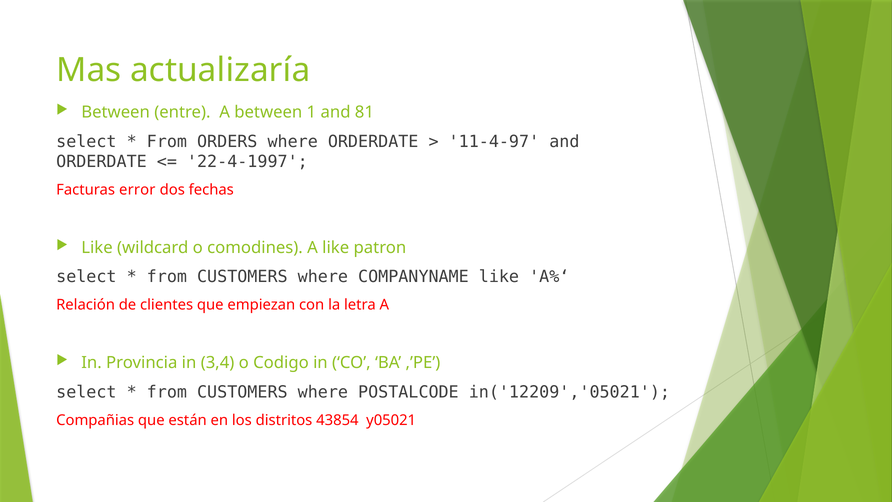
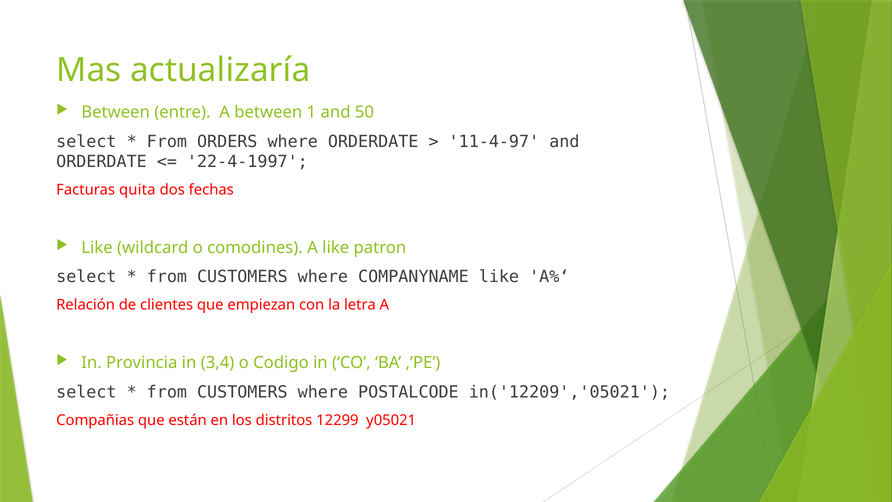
81: 81 -> 50 (364, 112)
error: error -> quita (137, 190)
43854: 43854 -> 12299 (337, 420)
